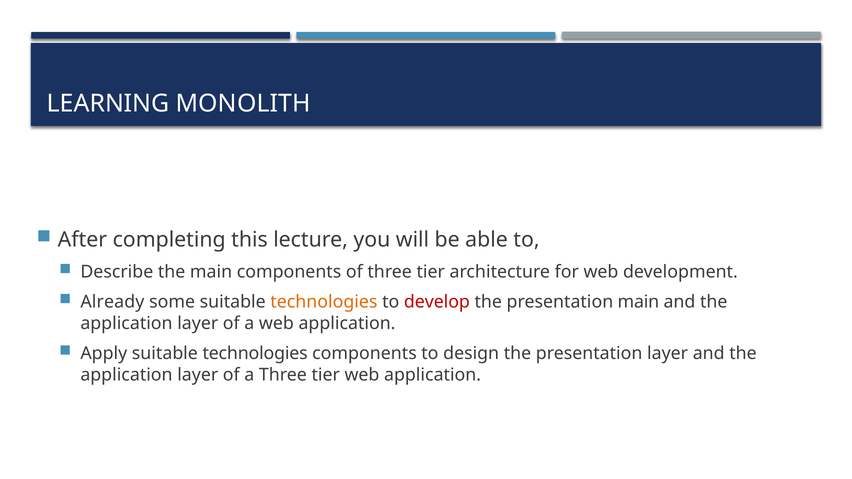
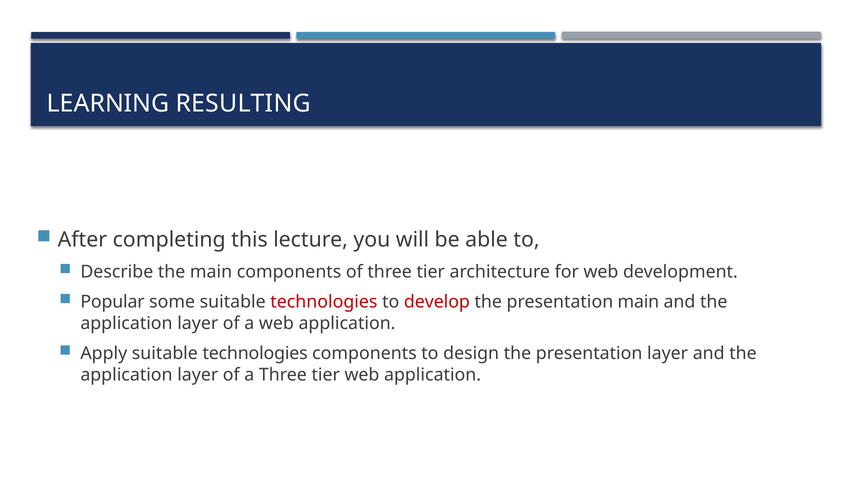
MONOLITH: MONOLITH -> RESULTING (243, 103)
Already: Already -> Popular (113, 302)
technologies colour: orange -> red (324, 302)
